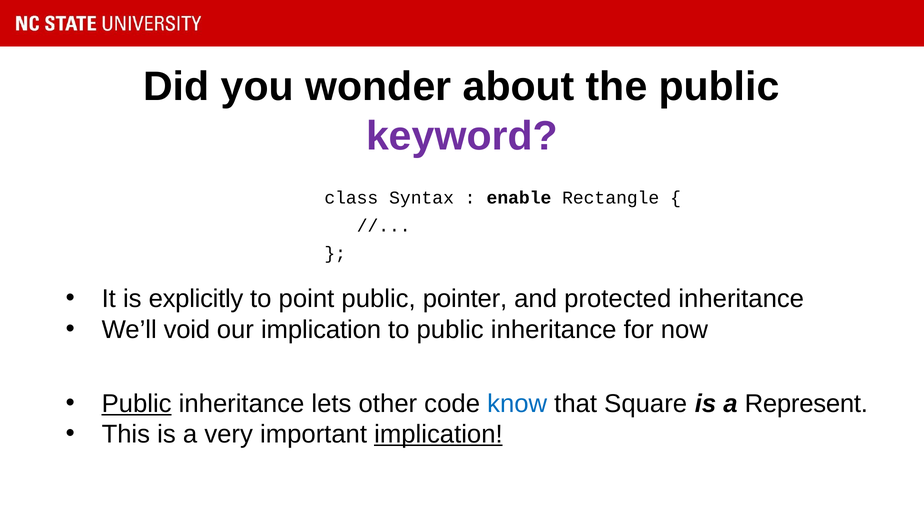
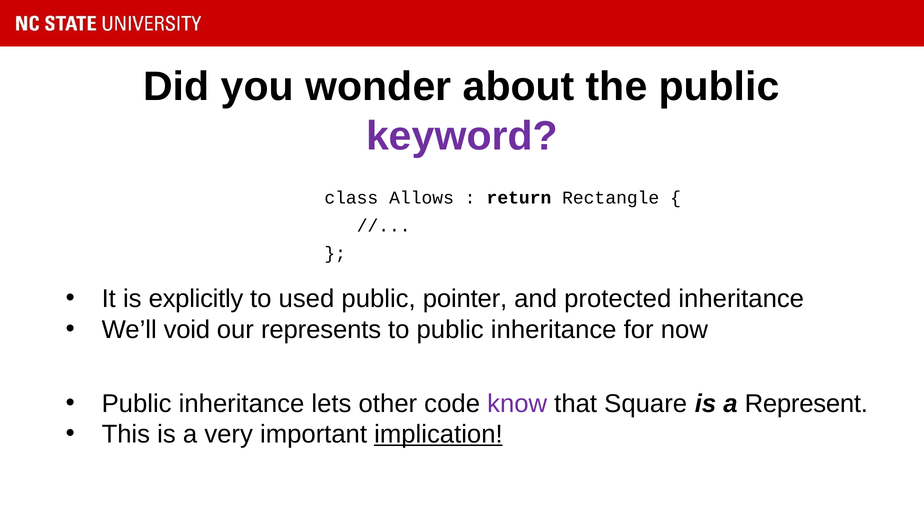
Syntax: Syntax -> Allows (422, 198)
enable: enable -> return (519, 198)
point: point -> used (306, 299)
our implication: implication -> represents (321, 329)
Public underline: present -> none (137, 403)
know colour: blue -> purple (517, 403)
